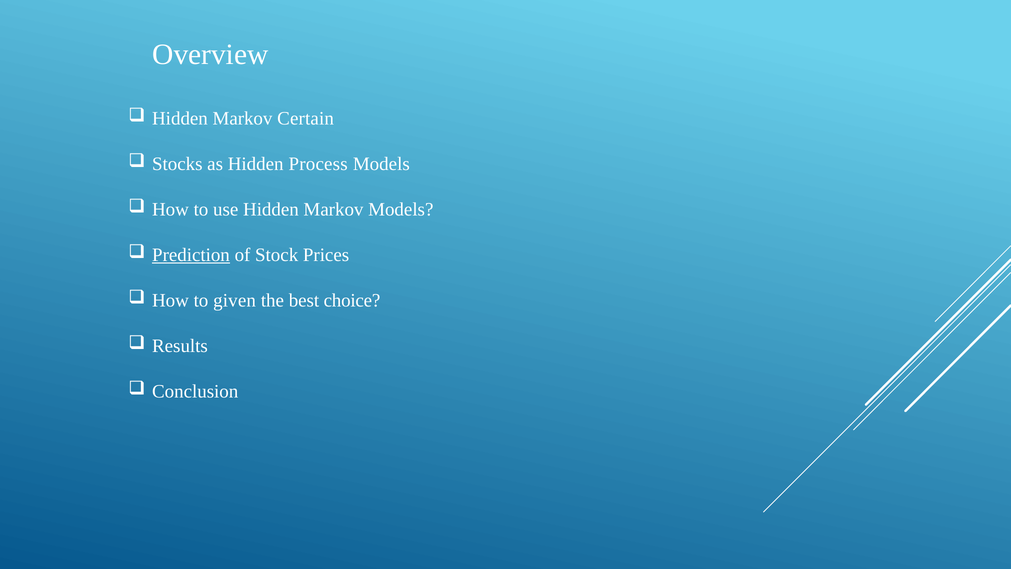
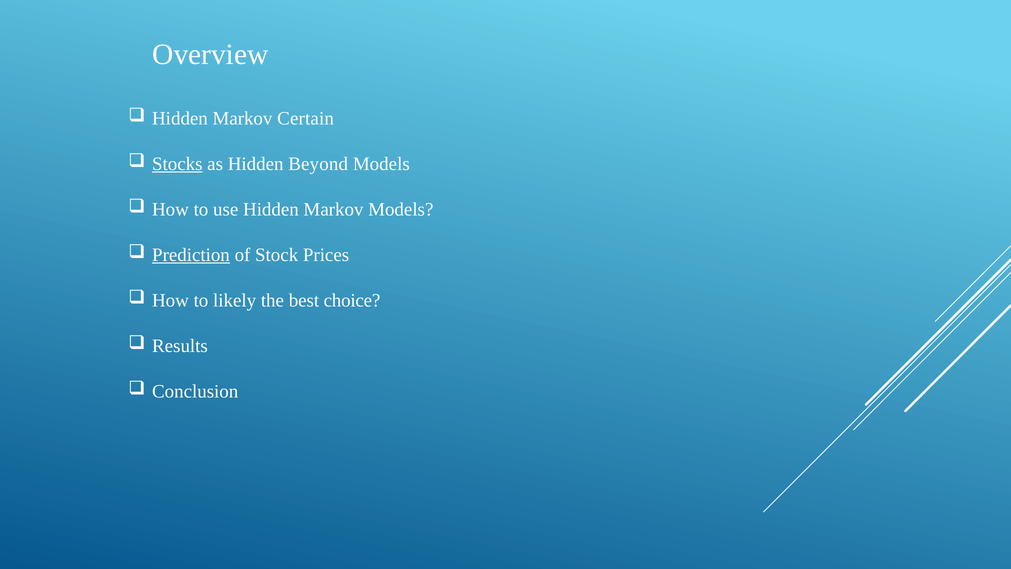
Stocks underline: none -> present (177, 164)
Process: Process -> Beyond (318, 164)
given: given -> likely (235, 300)
